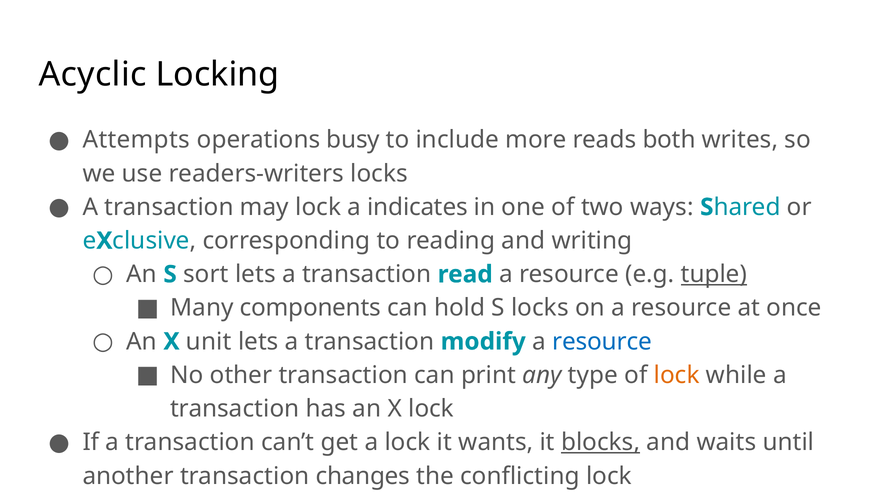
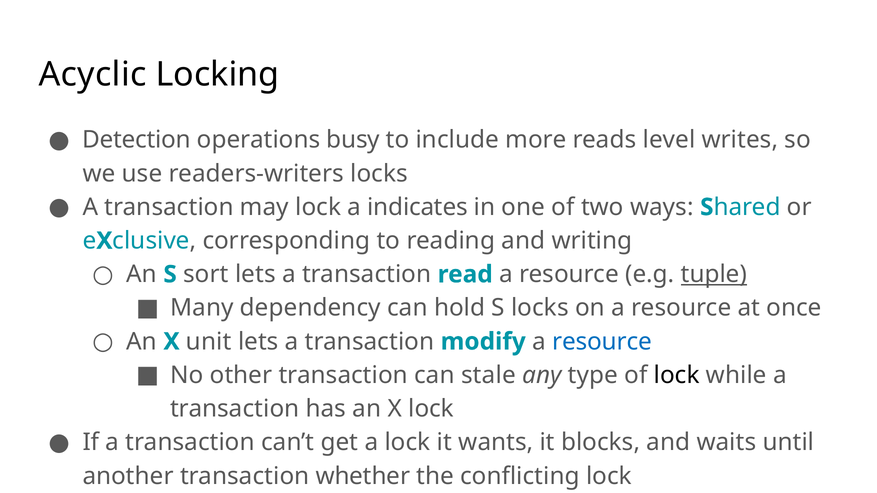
Attempts: Attempts -> Detection (137, 140)
both: both -> level (669, 140)
components: components -> dependency (310, 308)
print: print -> stale (488, 375)
lock colour: orange -> black (677, 375)
blocks underline: present -> none (601, 443)
changes: changes -> whether (363, 476)
